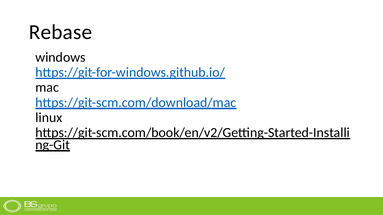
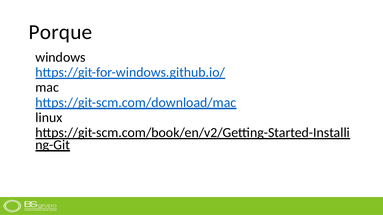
Rebase: Rebase -> Porque (60, 32)
